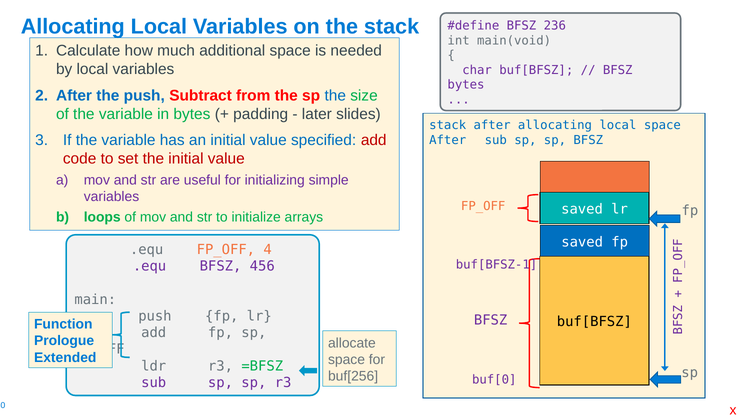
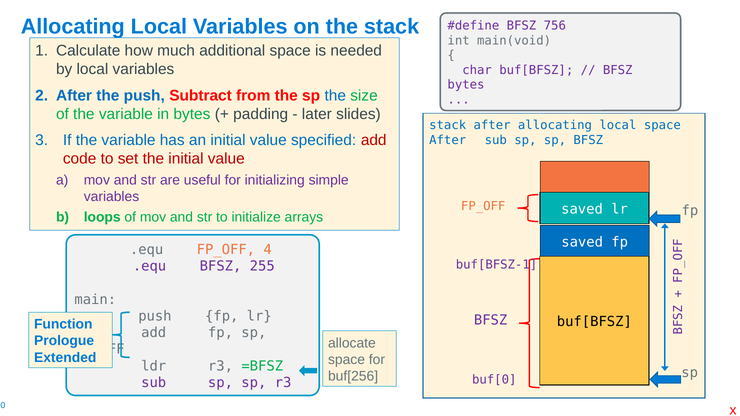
236: 236 -> 756 (555, 26)
456: 456 -> 255 (262, 266)
